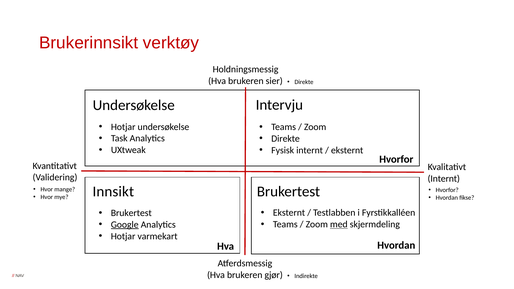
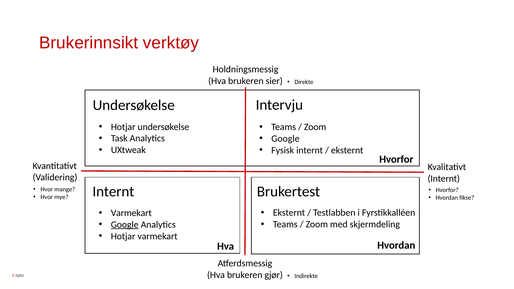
Direkte: Direkte -> Google (285, 139)
Innsikt: Innsikt -> Internt (113, 192)
Brukertest: Brukertest -> Varmekart (131, 213)
med underline: present -> none (339, 224)
